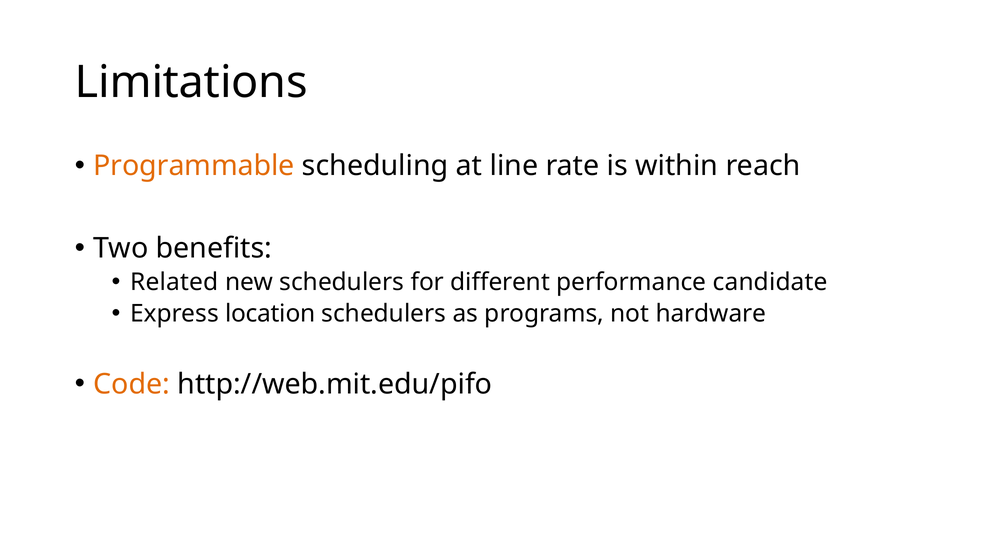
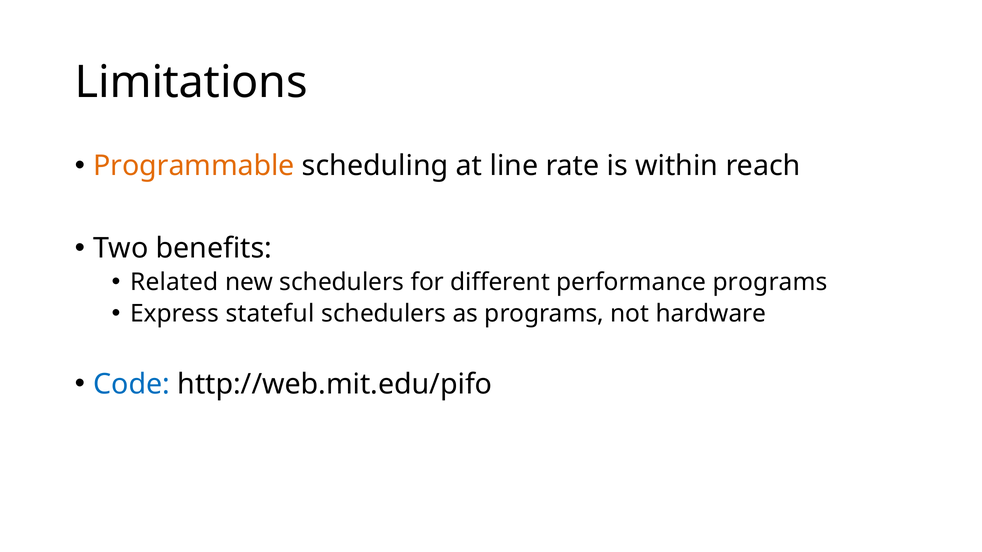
performance candidate: candidate -> programs (770, 282)
location: location -> stateful (270, 314)
Code colour: orange -> blue (132, 384)
